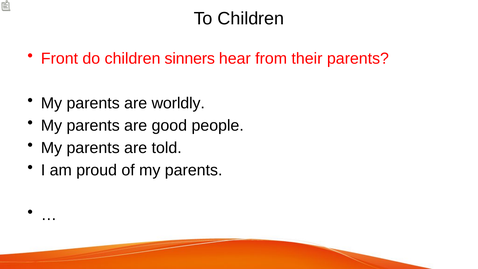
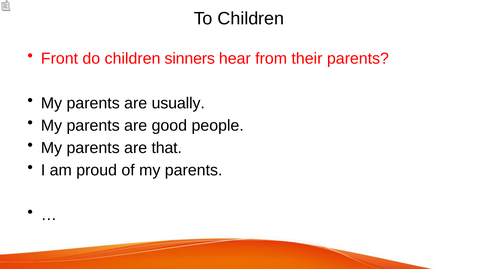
worldly: worldly -> usually (178, 103)
told: told -> that (167, 148)
